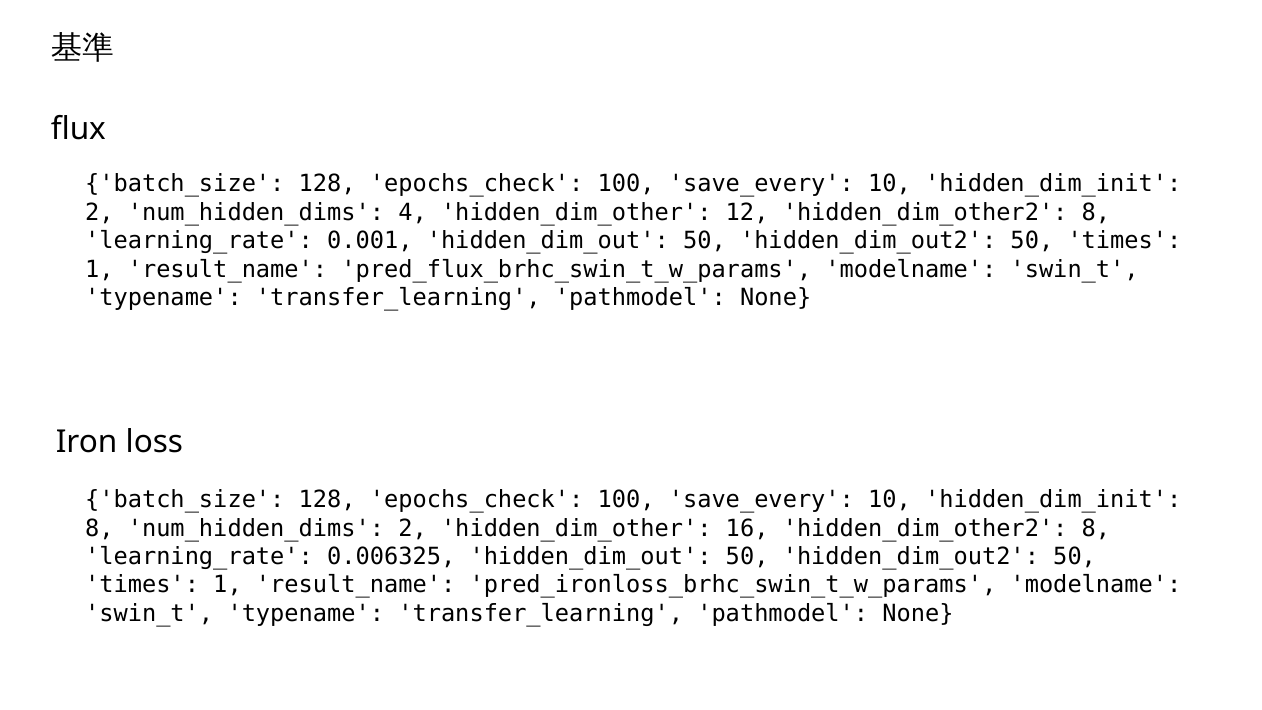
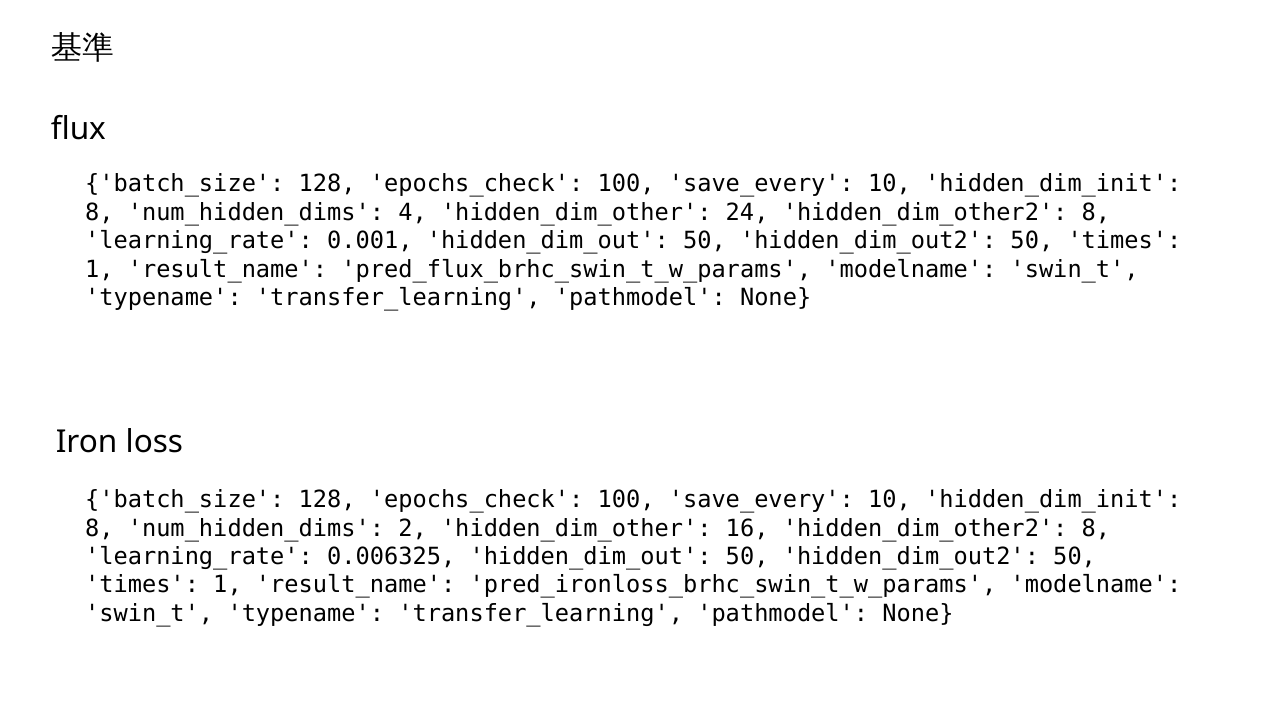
2: 2 -> 8 (99, 212)
12: 12 -> 24 (747, 212)
